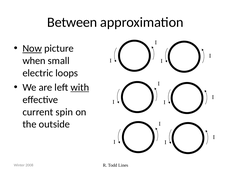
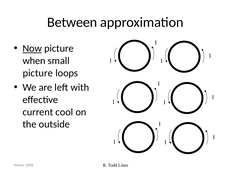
electric: electric -> picture (38, 73)
with underline: present -> none (80, 87)
spin: spin -> cool (64, 112)
